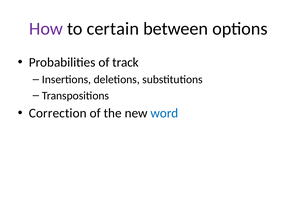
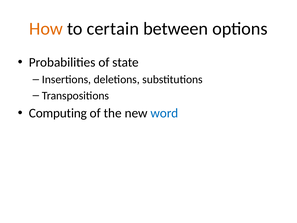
How colour: purple -> orange (46, 29)
track: track -> state (126, 62)
Correction: Correction -> Computing (58, 113)
